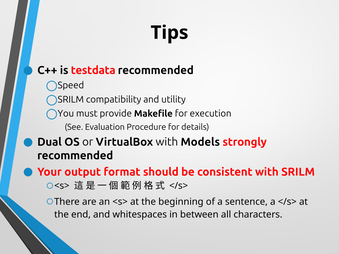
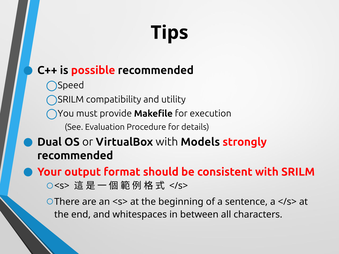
testdata: testdata -> possible (93, 70)
